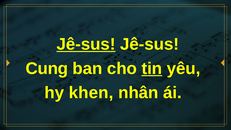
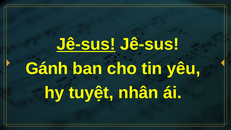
Cung: Cung -> Gánh (47, 68)
tin underline: present -> none (152, 68)
khen: khen -> tuyệt (91, 93)
